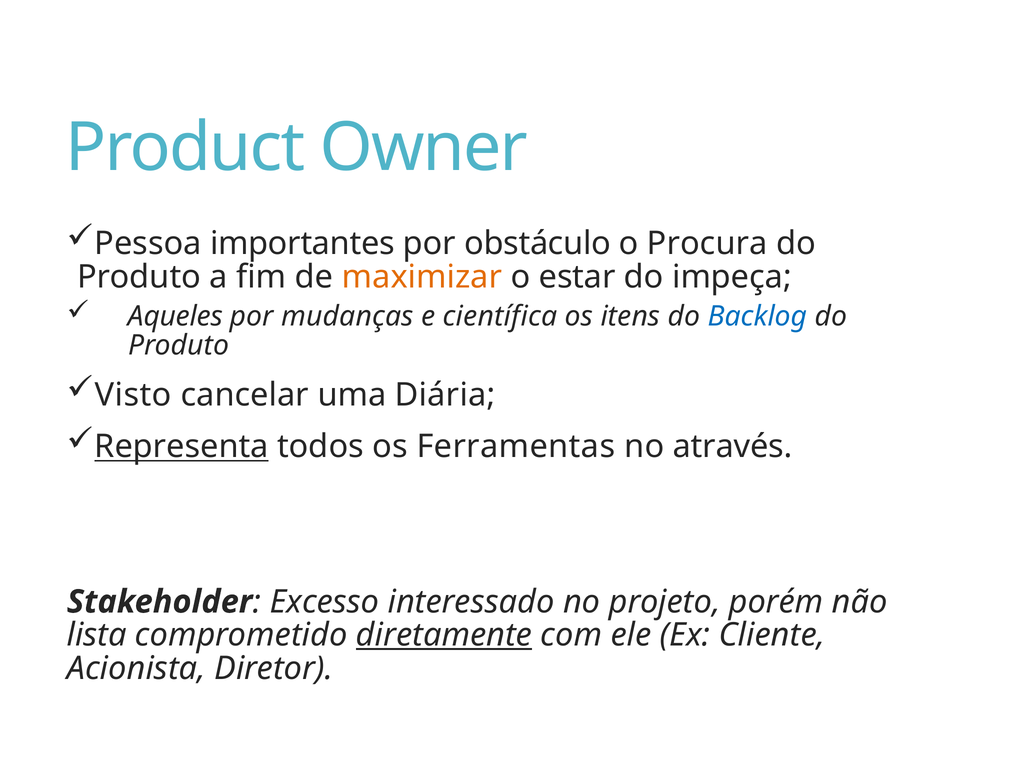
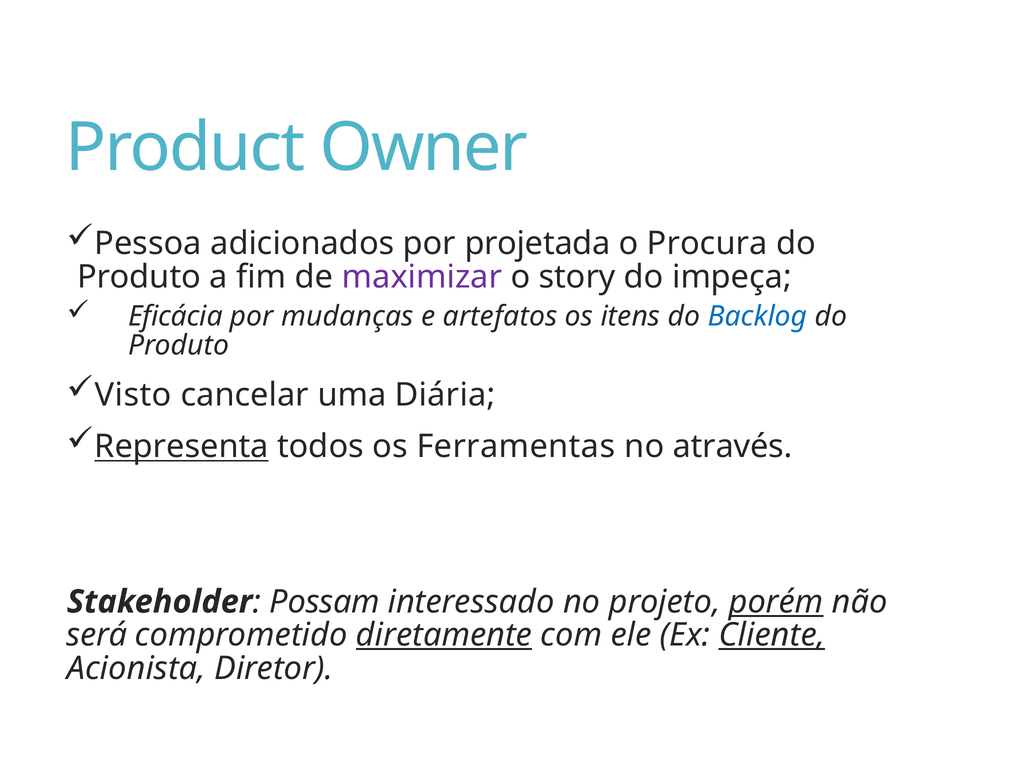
importantes: importantes -> adicionados (302, 244)
obstáculo: obstáculo -> projetada (538, 244)
maximizar colour: orange -> purple (422, 277)
estar: estar -> story (577, 277)
Aqueles: Aqueles -> Eficácia (175, 316)
científica: científica -> artefatos (500, 316)
Excesso: Excesso -> Possam (325, 602)
porém underline: none -> present (776, 602)
lista: lista -> será (97, 635)
Cliente underline: none -> present (772, 635)
